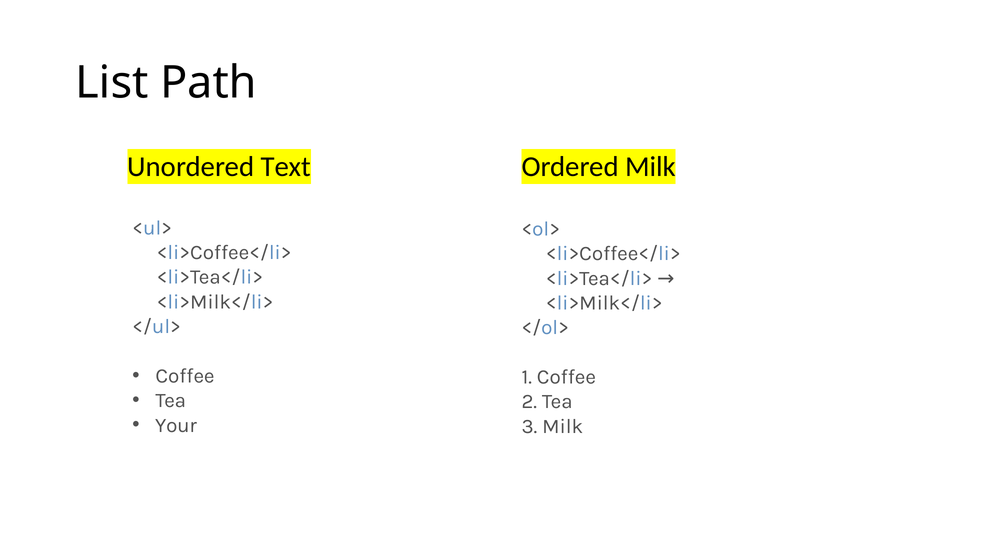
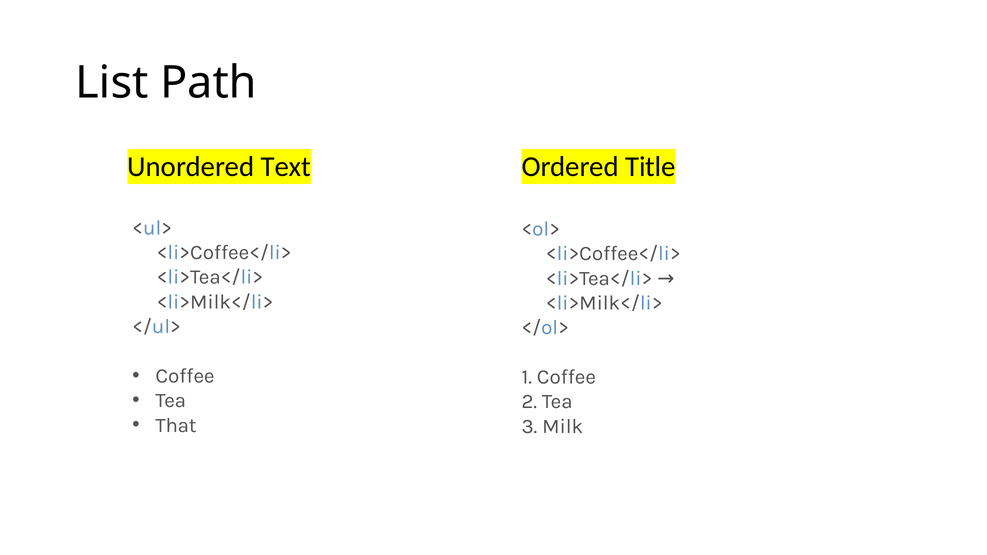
Ordered Milk: Milk -> Title (650, 167)
Your: Your -> That (176, 425)
